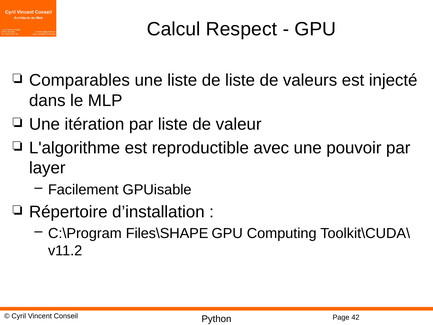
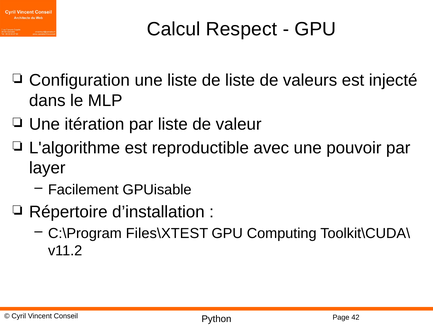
Comparables: Comparables -> Configuration (79, 80)
Files\SHAPE: Files\SHAPE -> Files\XTEST (167, 233)
